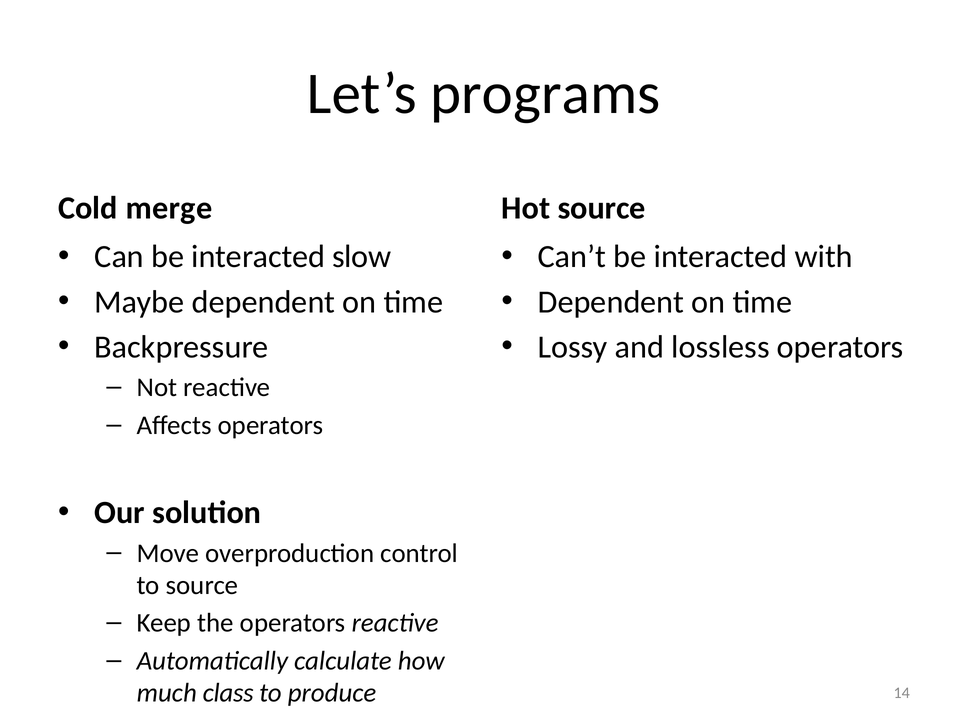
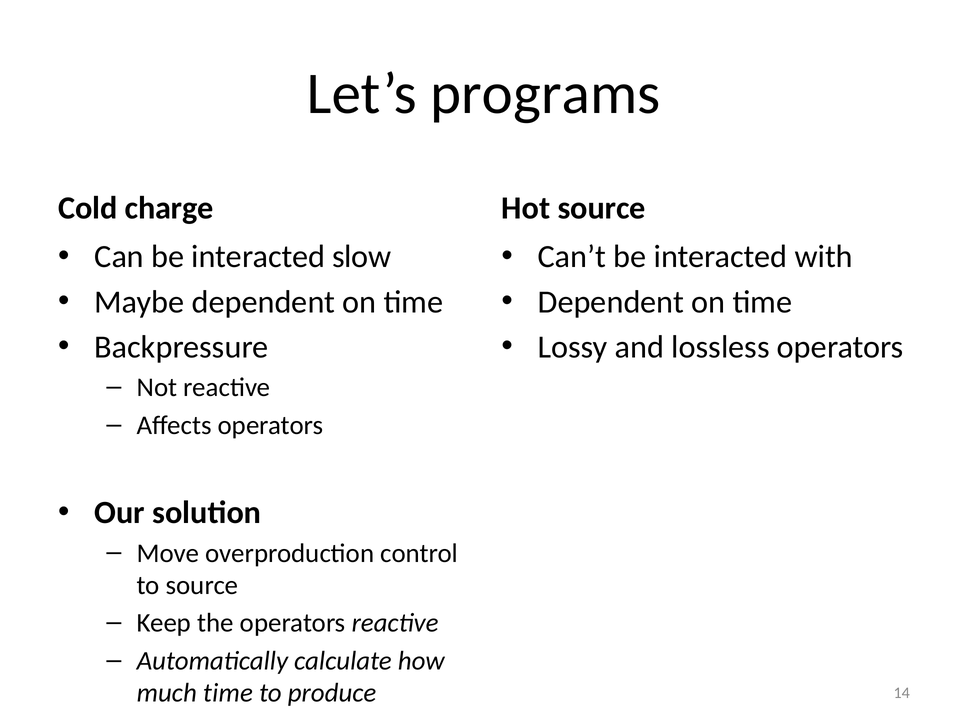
merge: merge -> charge (169, 208)
much class: class -> time (228, 693)
